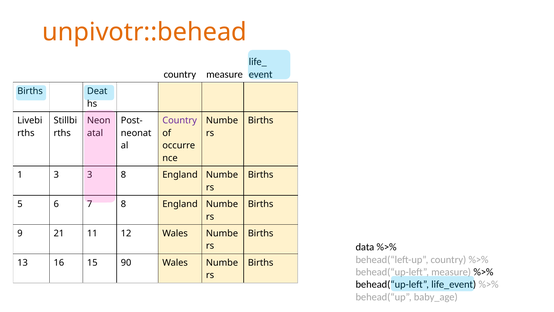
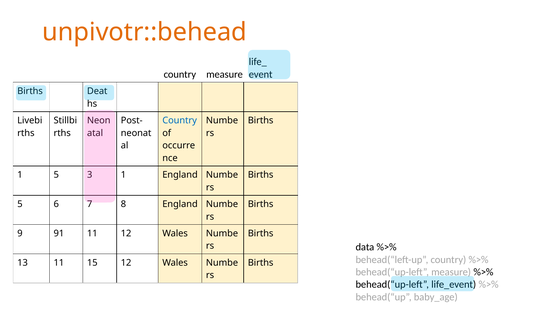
Country colour: purple -> blue (180, 120)
1 3: 3 -> 5 (56, 175)
8: 8 -> 1 (123, 175)
21: 21 -> 91 (59, 233)
13 16: 16 -> 11 (59, 262)
15 90: 90 -> 12 (126, 262)
